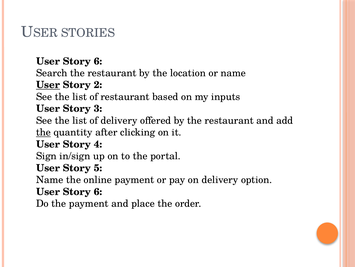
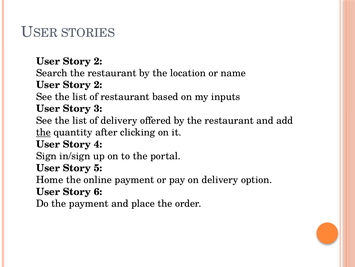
6: 6 -> 2 (98, 61)
User underline: present -> none (48, 85)
Name: Name -> Home (50, 179)
